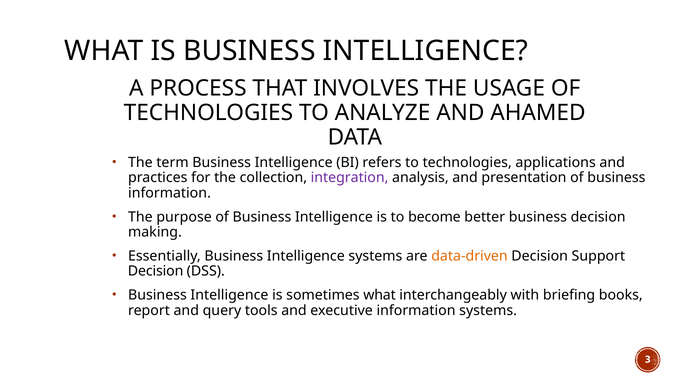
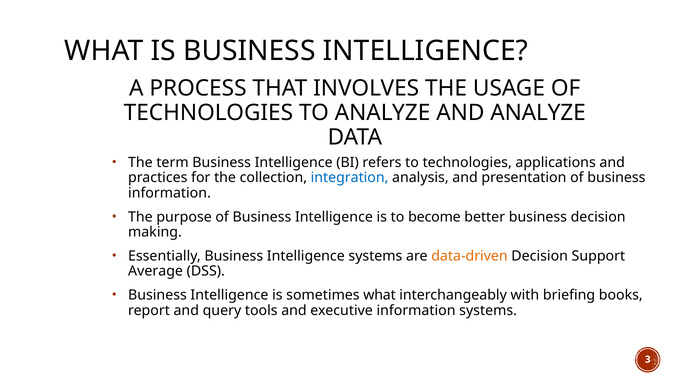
AND AHAMED: AHAMED -> ANALYZE (538, 113)
integration colour: purple -> blue (350, 178)
Decision: Decision -> Average (156, 271)
